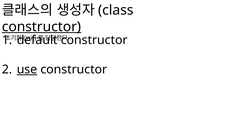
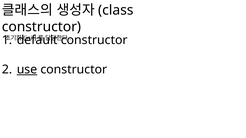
constructor underline: present -> none (41, 27)
